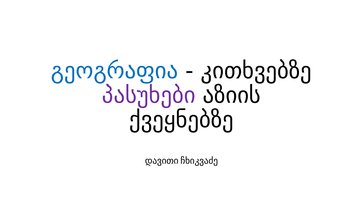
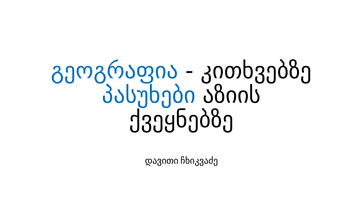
პასუხები colour: purple -> blue (149, 96)
